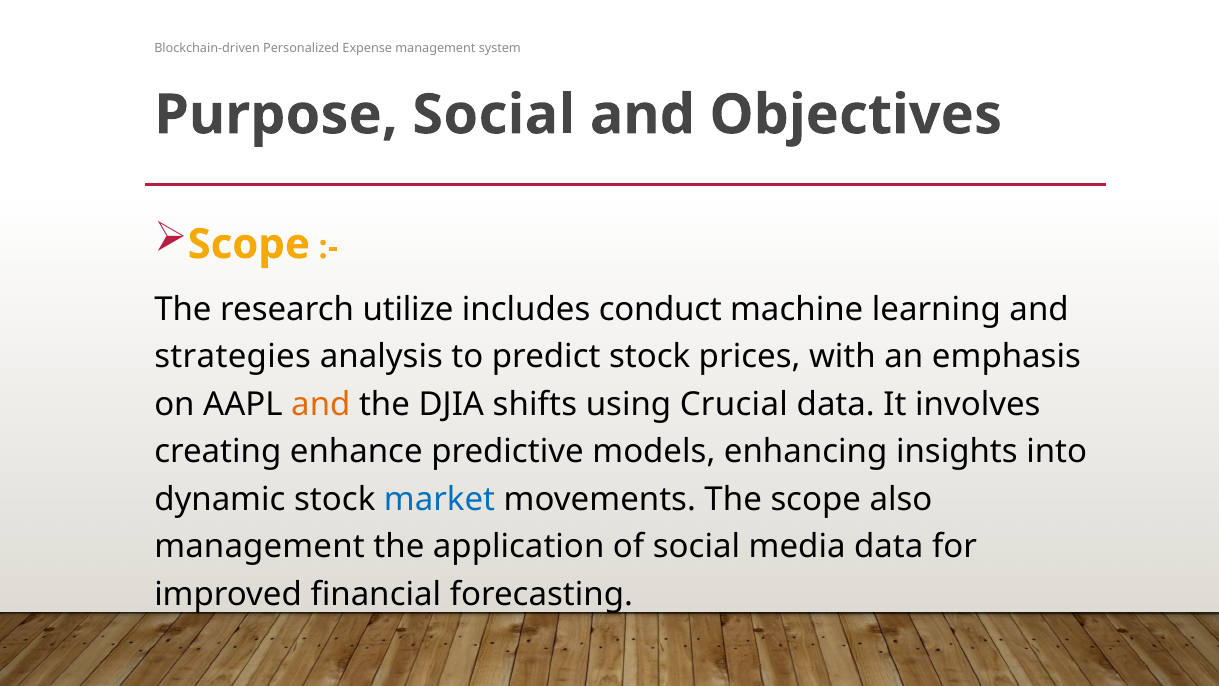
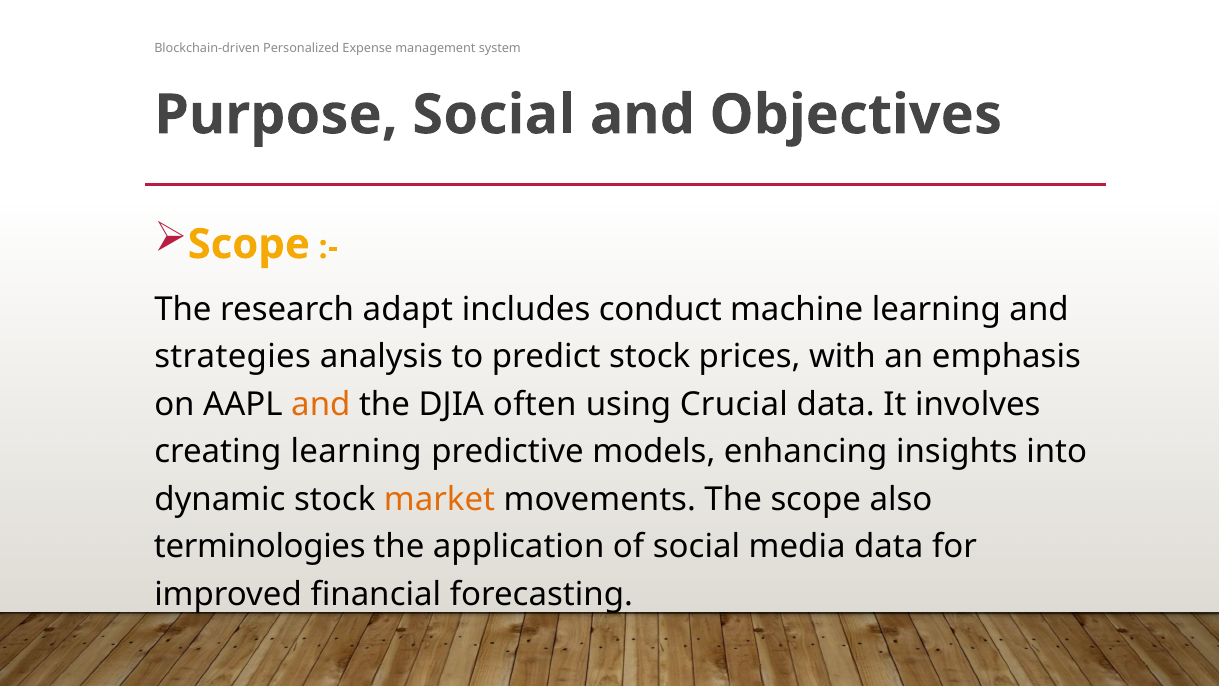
utilize: utilize -> adapt (408, 309)
shifts: shifts -> often (535, 404)
creating enhance: enhance -> learning (356, 452)
market colour: blue -> orange (439, 499)
management: management -> terminologies (260, 547)
